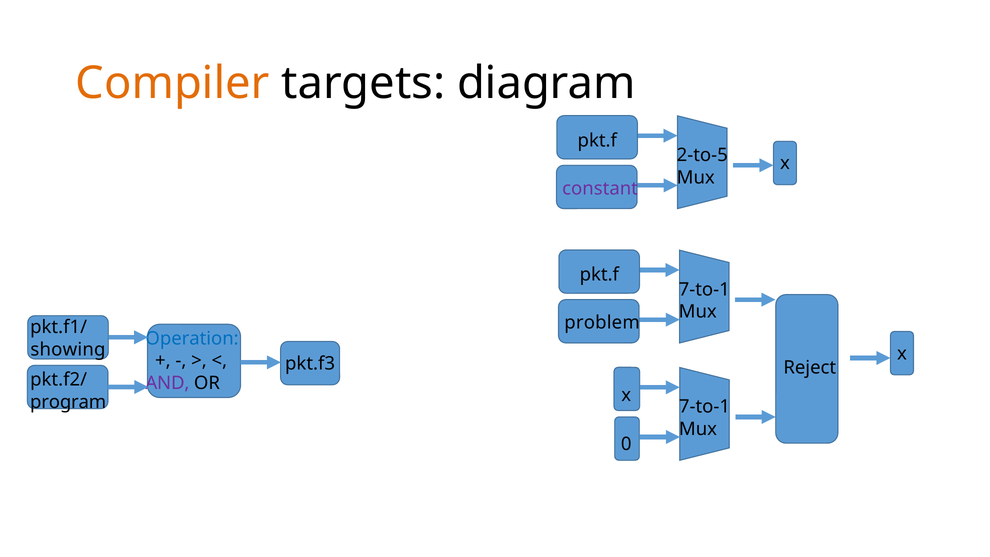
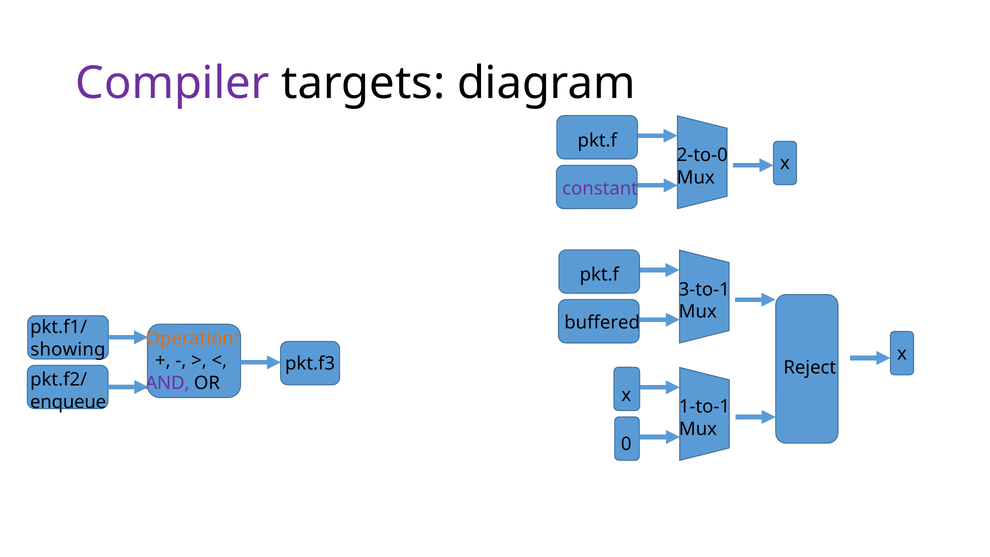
Compiler colour: orange -> purple (173, 83)
2-to-5: 2-to-5 -> 2-to-0 (702, 155)
7-to-1: 7-to-1 -> 3-to-1 (704, 289)
problem: problem -> buffered (602, 323)
Operation colour: blue -> orange (192, 338)
program: program -> enqueue (68, 402)
7-to-1: 7-to-1 -> 1-to-1 (704, 407)
